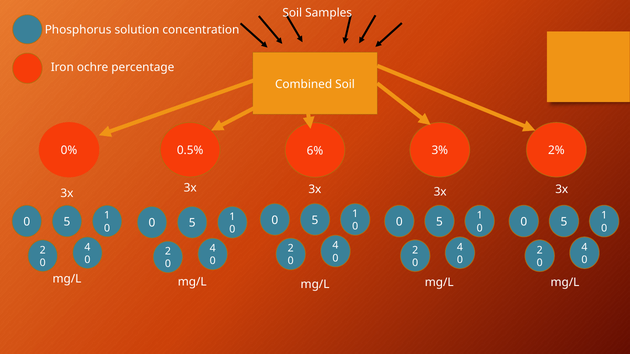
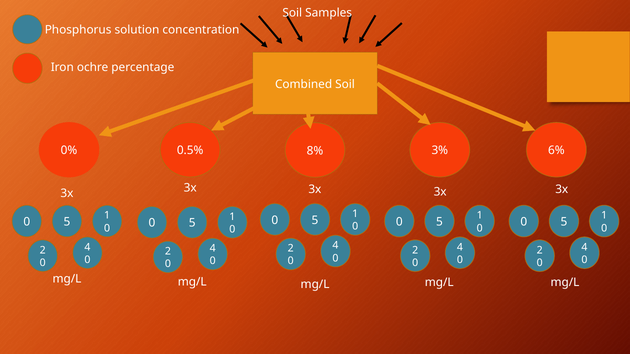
6%: 6% -> 8% (315, 151)
2%: 2% -> 6% (556, 151)
